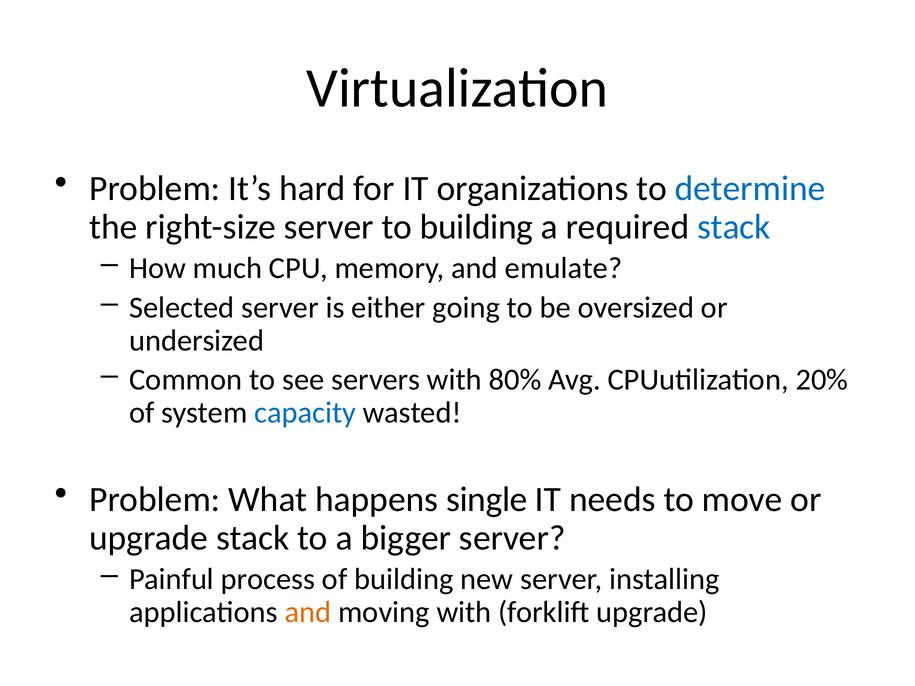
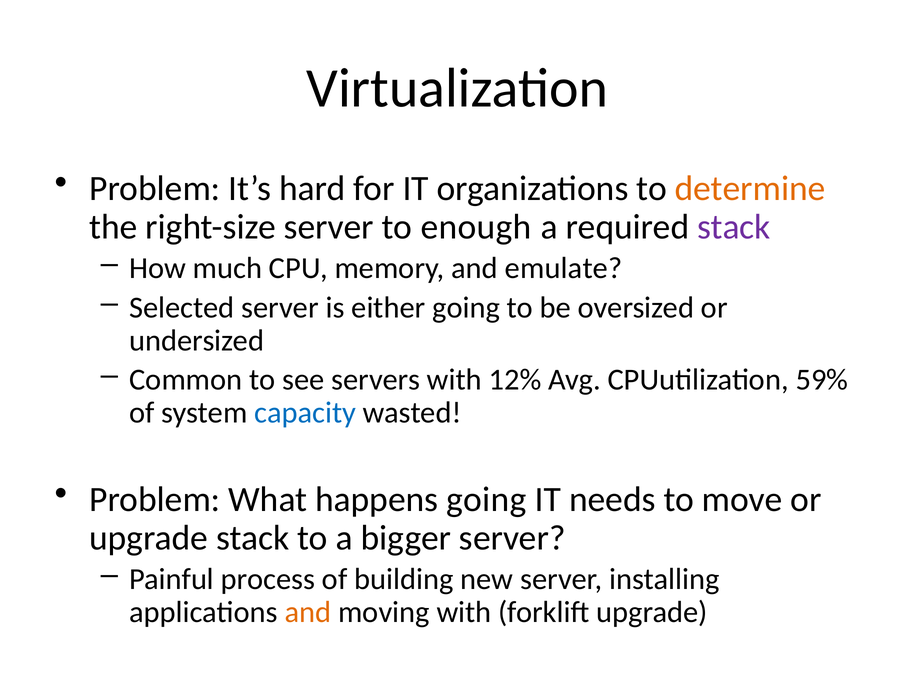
determine colour: blue -> orange (750, 189)
to building: building -> enough (476, 227)
stack colour: blue -> purple (734, 227)
80%: 80% -> 12% (515, 380)
20%: 20% -> 59% (822, 380)
happens single: single -> going (486, 500)
